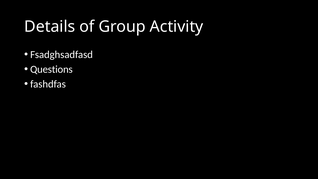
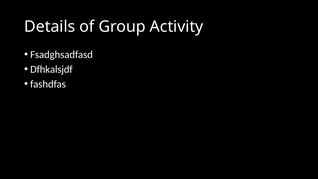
Questions: Questions -> Dfhkalsjdf (51, 69)
